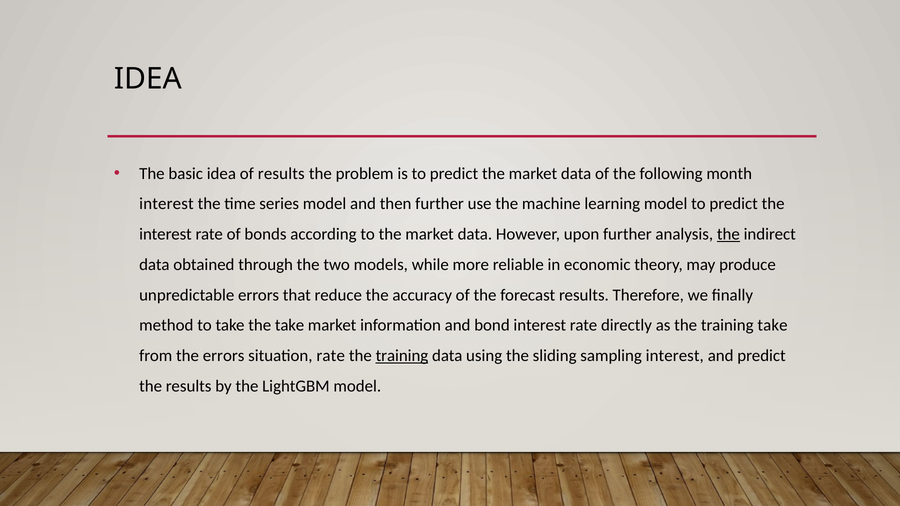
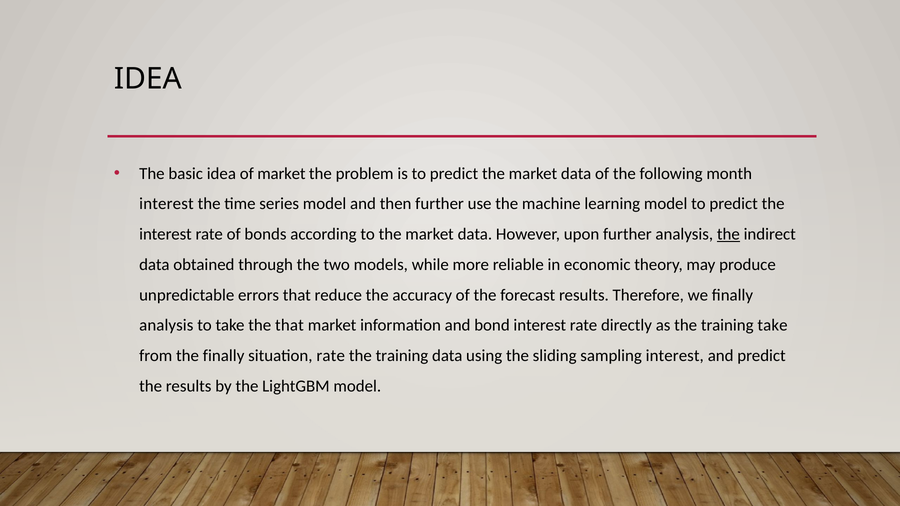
of results: results -> market (281, 174)
method: method -> analysis (166, 325)
the take: take -> that (289, 325)
the errors: errors -> finally (224, 356)
training underline: present -> none (402, 356)
